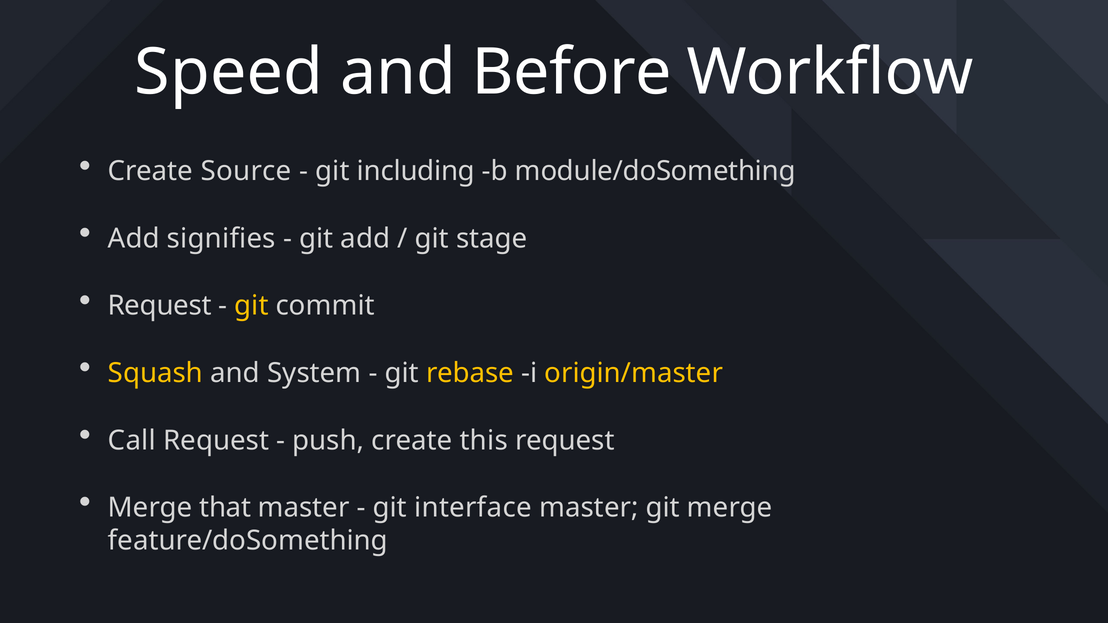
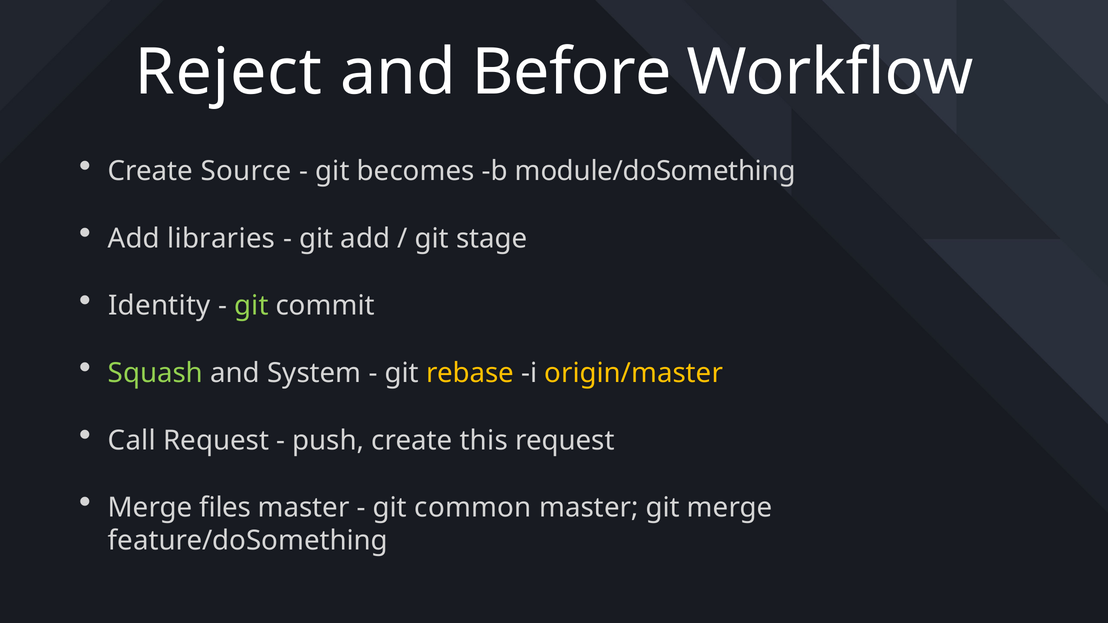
Speed: Speed -> Reject (229, 73)
including: including -> becomes (416, 171)
signifies: signifies -> libraries (221, 239)
Request: Request -> Identity (159, 306)
git colour: yellow -> light green (251, 306)
Squash colour: yellow -> light green (156, 373)
that: that -> files (225, 508)
interface: interface -> common (473, 508)
